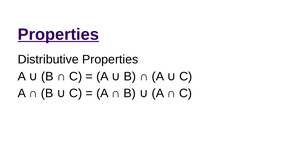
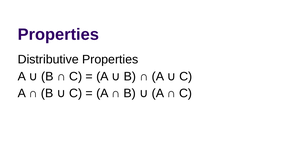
Properties underline: present -> none (58, 35)
